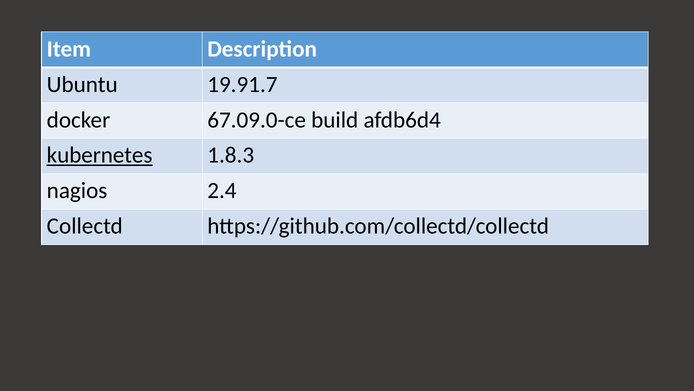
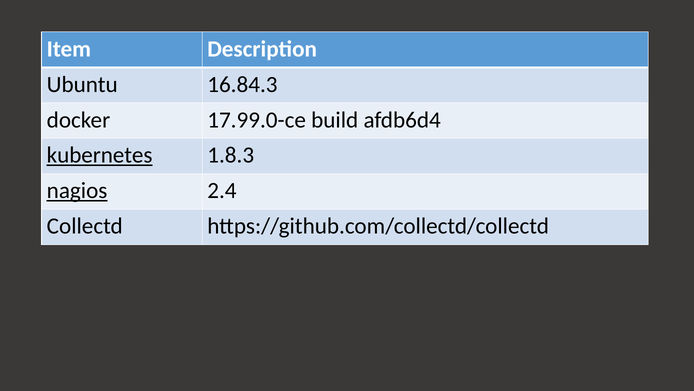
19.91.7: 19.91.7 -> 16.84.3 (242, 84)
67.09.0-ce: 67.09.0-ce -> 17.99.0-ce (257, 120)
nagios underline: none -> present (77, 191)
